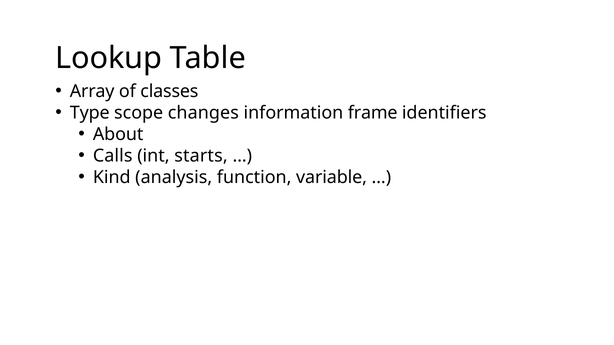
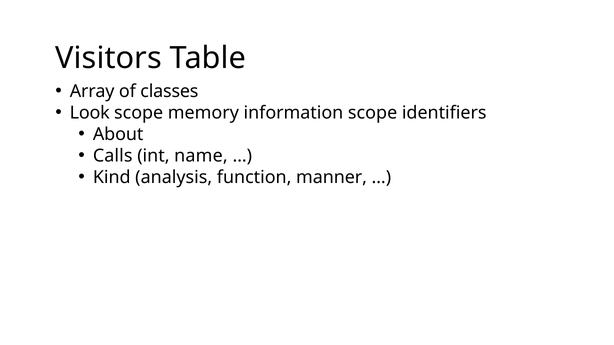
Lookup: Lookup -> Visitors (109, 58)
Type: Type -> Look (90, 113)
changes: changes -> memory (203, 113)
information frame: frame -> scope (373, 113)
starts: starts -> name (201, 156)
variable: variable -> manner (332, 177)
